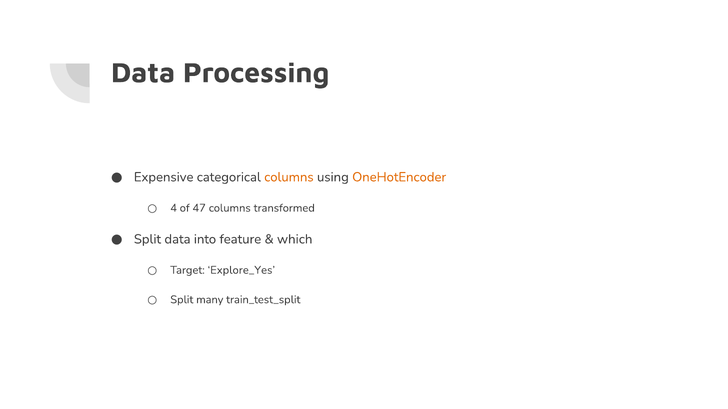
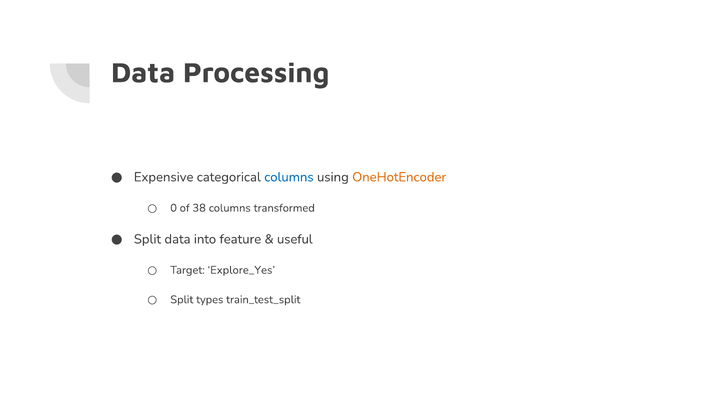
columns colour: orange -> blue (289, 177)
4: 4 -> 0 (174, 208)
47: 47 -> 38 (199, 208)
which: which -> useful (295, 239)
many: many -> types (210, 300)
